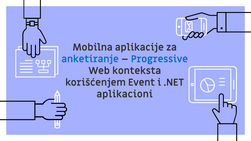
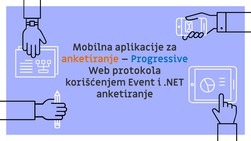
anketiranje colour: blue -> orange (90, 59)
konteksta: konteksta -> protokola (137, 71)
aplikacioni: aplikacioni -> anketiranje (125, 94)
